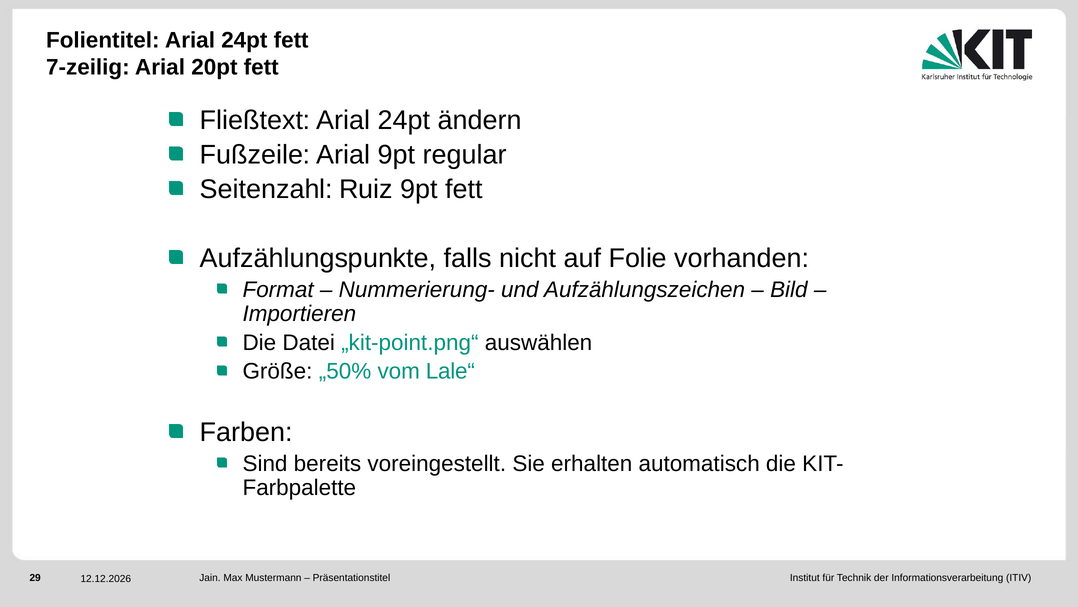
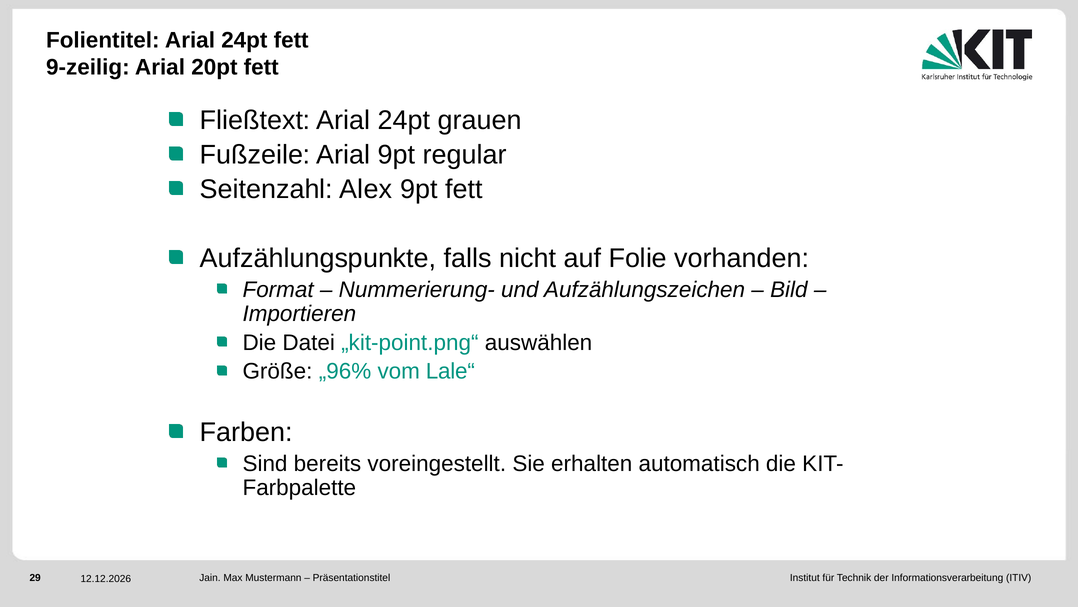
7-zeilig: 7-zeilig -> 9-zeilig (88, 67)
ändern: ändern -> grauen (480, 120)
Ruiz: Ruiz -> Alex (366, 189)
„50%: „50% -> „96% (345, 371)
